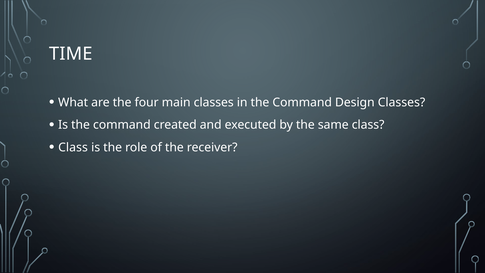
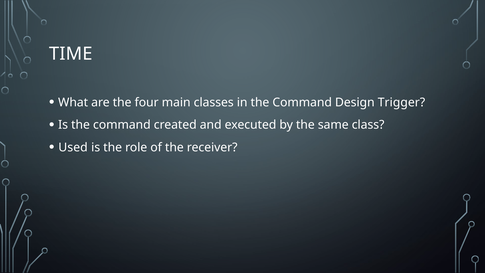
Design Classes: Classes -> Trigger (401, 102)
Class: Class -> Used (73, 147)
